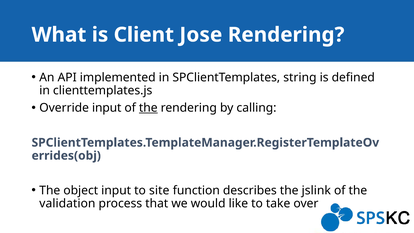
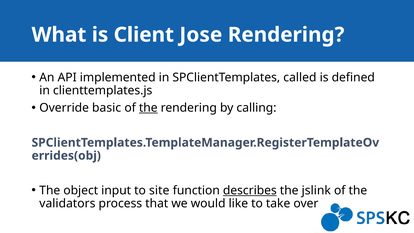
string: string -> called (300, 77)
Override input: input -> basic (107, 108)
describes underline: none -> present (250, 190)
validation: validation -> validators (67, 203)
